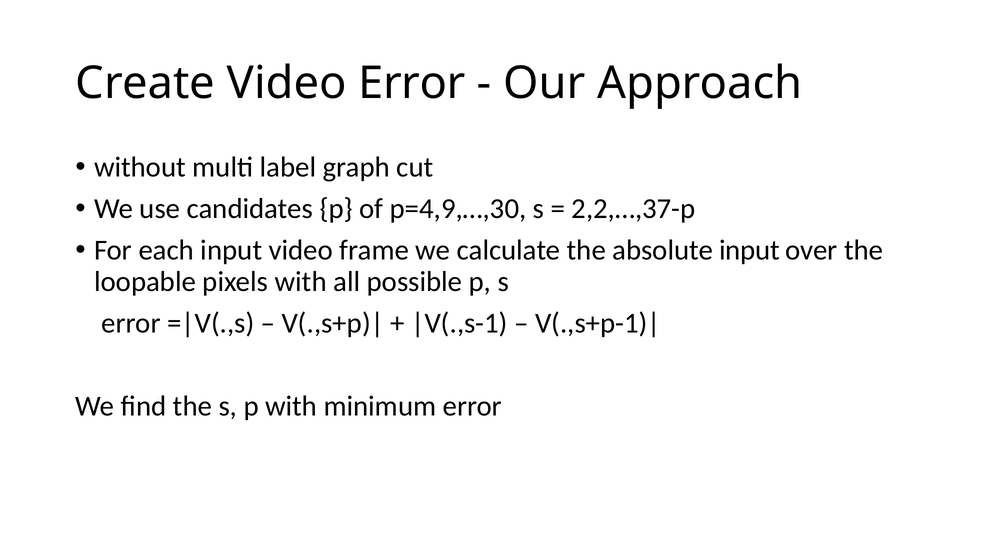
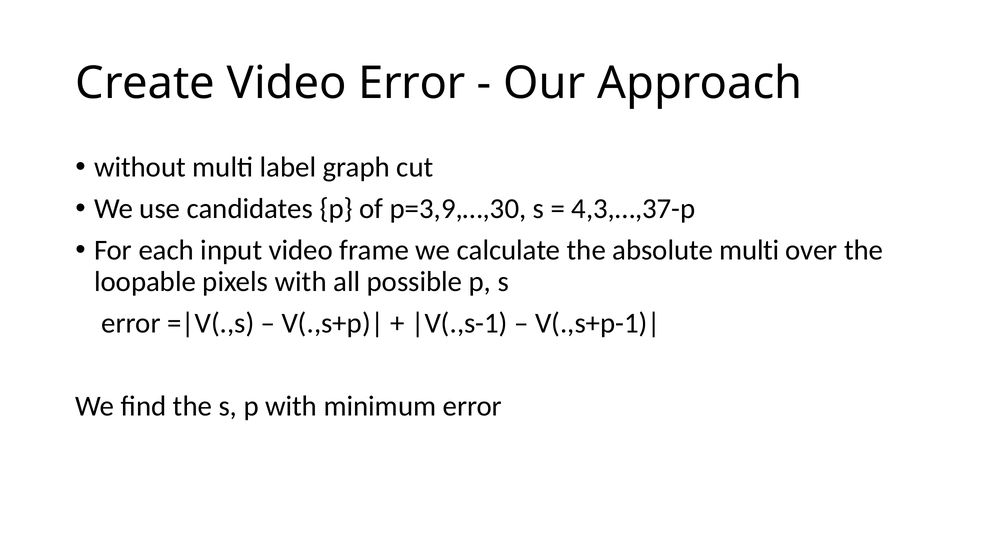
p=4,9,…,30: p=4,9,…,30 -> p=3,9,…,30 (458, 209)
2,2,…,37-p: 2,2,…,37-p -> 4,3,…,37-p (633, 209)
absolute input: input -> multi (749, 250)
